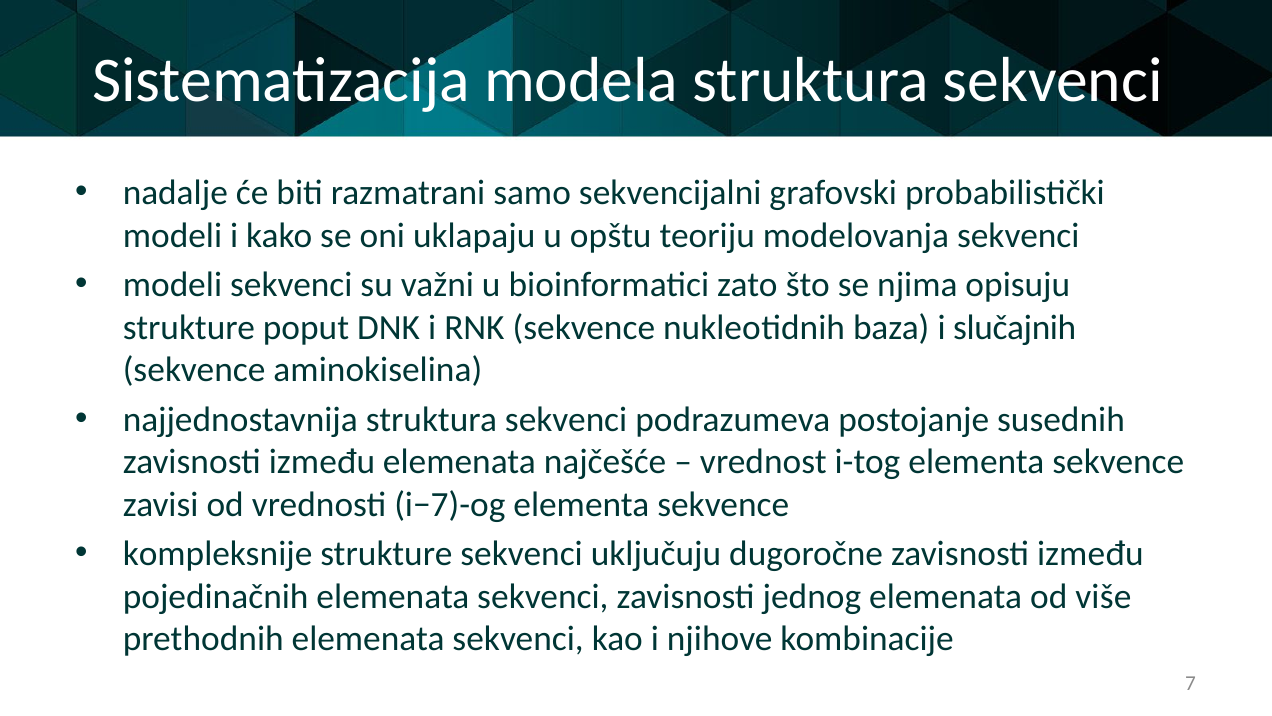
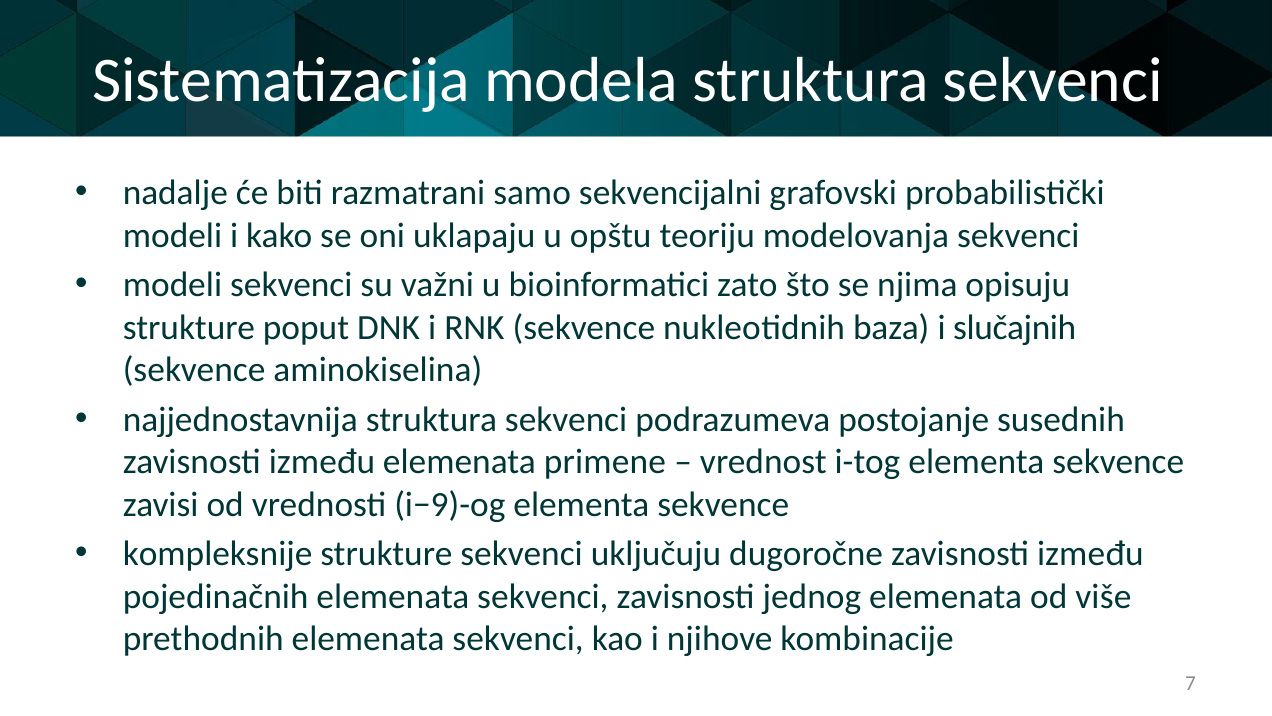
najčešće: najčešće -> primene (605, 462)
i−7)-og: i−7)-og -> i−9)-og (450, 504)
